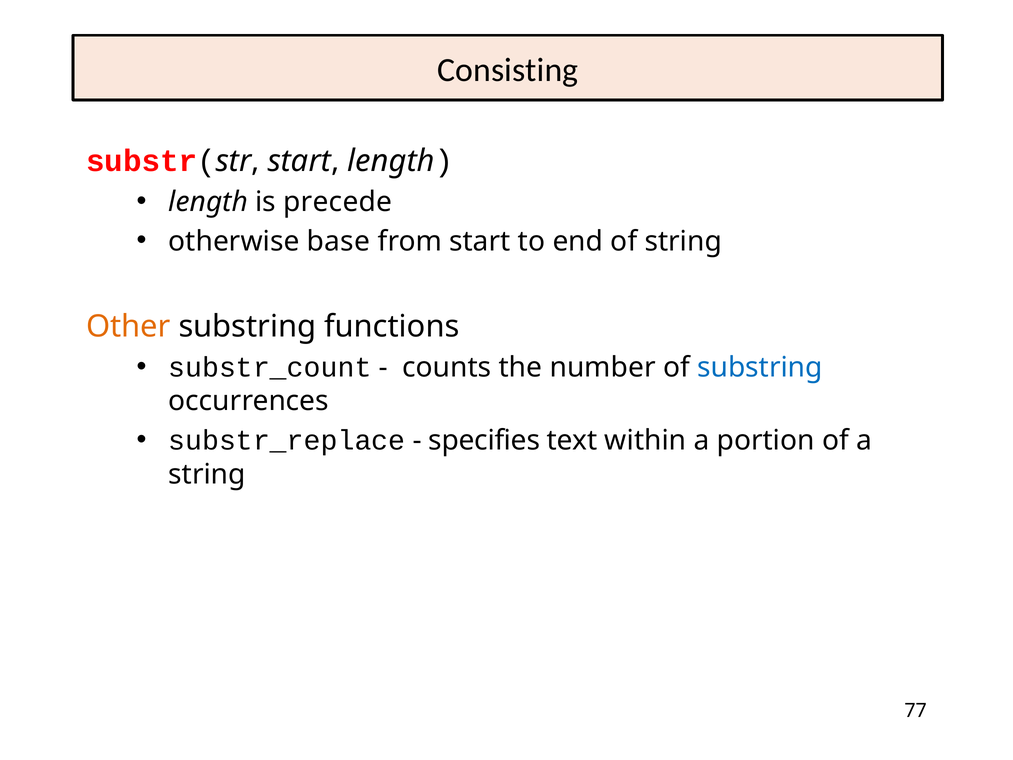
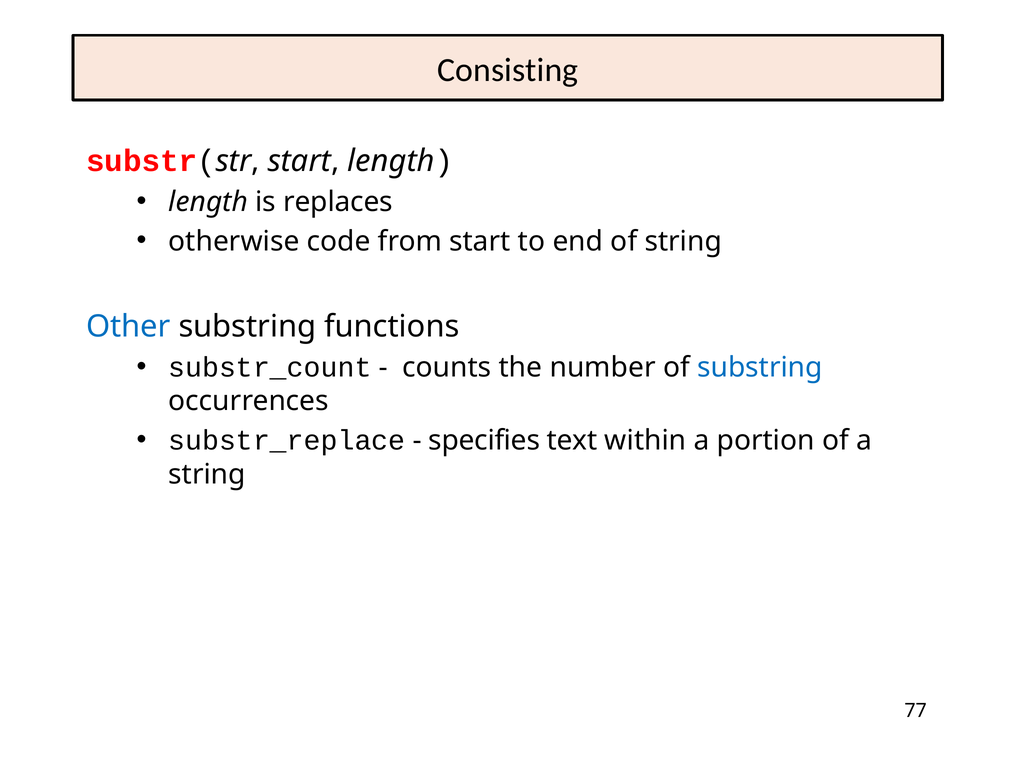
precede: precede -> replaces (338, 202)
base: base -> code (339, 241)
Other colour: orange -> blue (128, 326)
